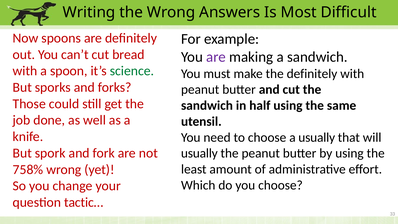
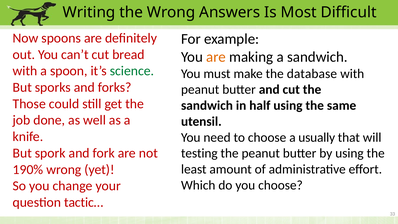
are colour: purple -> orange (216, 57)
the definitely: definitely -> database (312, 74)
usually: usually -> testing (199, 153)
758%: 758% -> 190% (28, 169)
